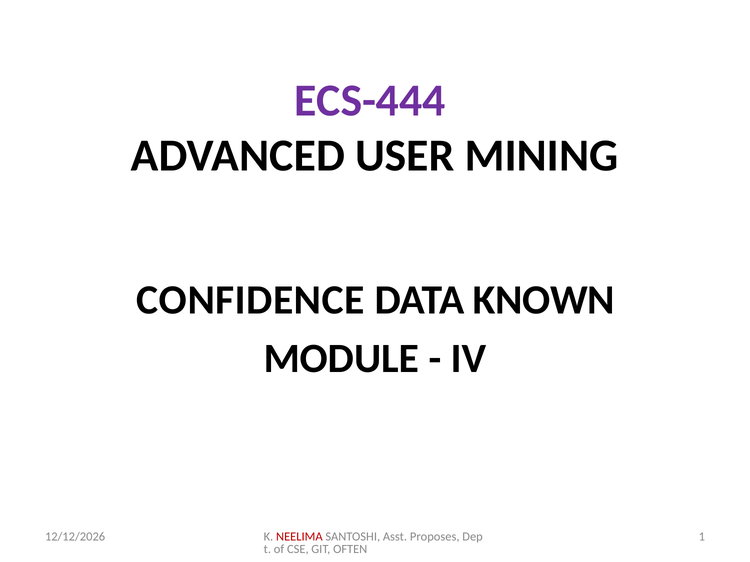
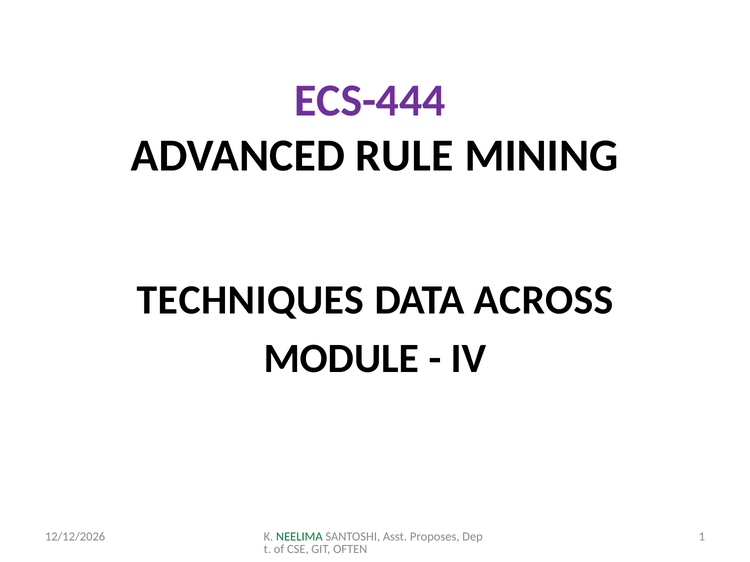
USER: USER -> RULE (404, 156)
CONFIDENCE: CONFIDENCE -> TECHNIQUES (250, 300)
KNOWN: KNOWN -> ACROSS (544, 300)
NEELIMA colour: red -> green (299, 537)
